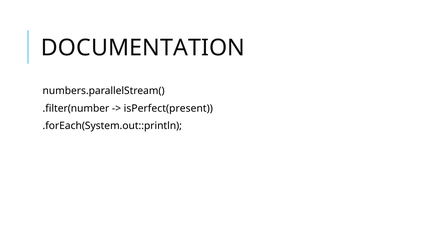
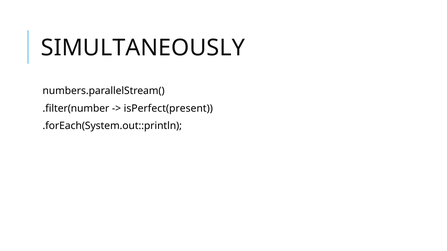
DOCUMENTATION: DOCUMENTATION -> SIMULTANEOUSLY (143, 48)
